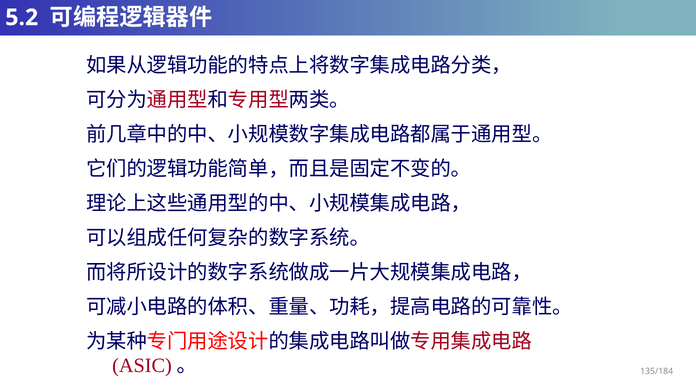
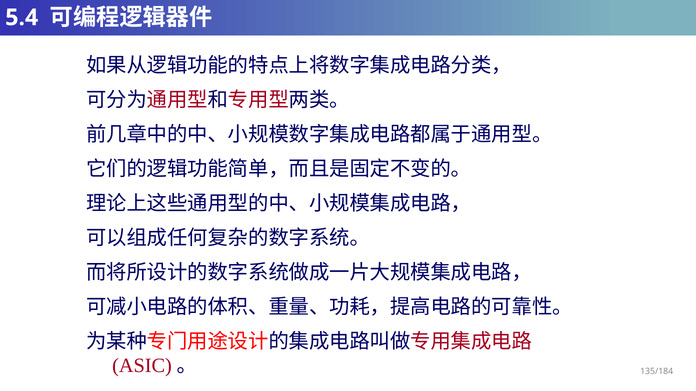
5.2: 5.2 -> 5.4 (22, 18)
